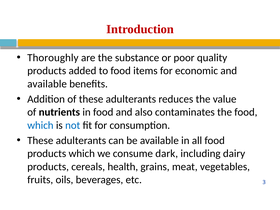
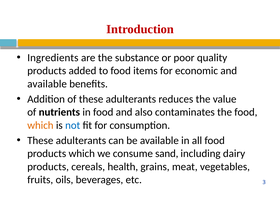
Thoroughly: Thoroughly -> Ingredients (53, 58)
which colour: blue -> orange (40, 125)
dark: dark -> sand (167, 154)
